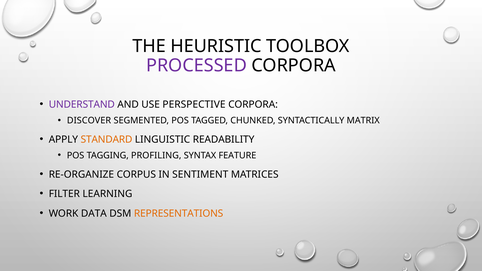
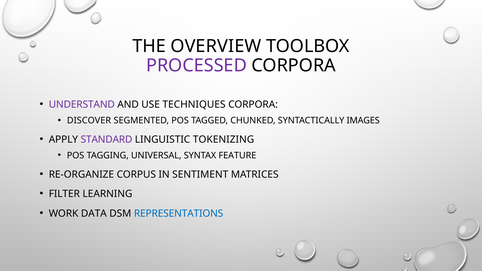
HEURISTIC: HEURISTIC -> OVERVIEW (216, 46)
PERSPECTIVE: PERSPECTIVE -> TECHNIQUES (194, 105)
MATRIX: MATRIX -> IMAGES (363, 121)
STANDARD colour: orange -> purple (106, 140)
READABILITY: READABILITY -> TOKENIZING (224, 140)
PROFILING: PROFILING -> UNIVERSAL (156, 156)
REPRESENTATIONS colour: orange -> blue (179, 213)
